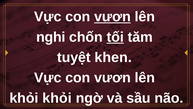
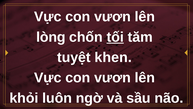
vươn underline: present -> none (112, 17)
nghi: nghi -> lòng (51, 37)
khỏi khỏi: khỏi -> luôn (57, 98)
